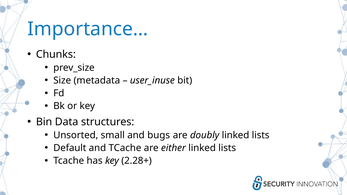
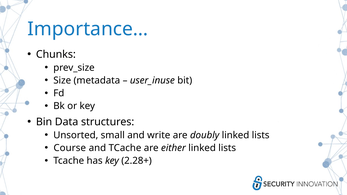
bugs: bugs -> write (159, 135)
Default: Default -> Course (70, 148)
